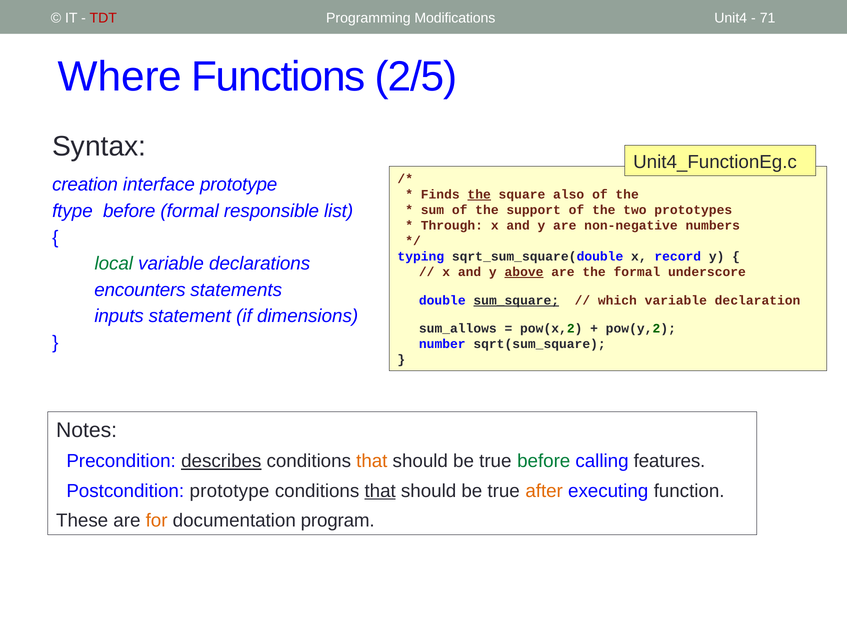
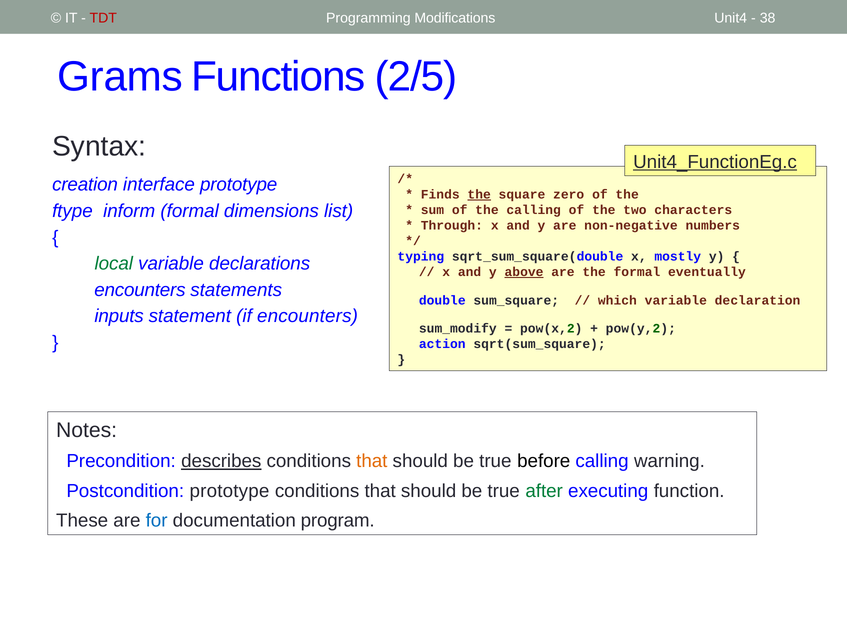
71: 71 -> 38 (768, 18)
Where: Where -> Grams (120, 77)
Unit4_FunctionEg.c underline: none -> present (715, 162)
also: also -> zero (569, 194)
ftype before: before -> inform (129, 211)
responsible: responsible -> dimensions (271, 211)
the support: support -> calling (534, 210)
prototypes: prototypes -> characters (693, 210)
record: record -> mostly (678, 257)
underscore: underscore -> eventually (707, 272)
sum_square underline: present -> none (516, 300)
if dimensions: dimensions -> encounters (307, 316)
sum_allows: sum_allows -> sum_modify (458, 329)
number: number -> action (442, 344)
before colour: green -> black (544, 461)
features: features -> warning (669, 461)
that underline: present -> none (380, 491)
after colour: orange -> green (544, 491)
for colour: orange -> blue (157, 521)
